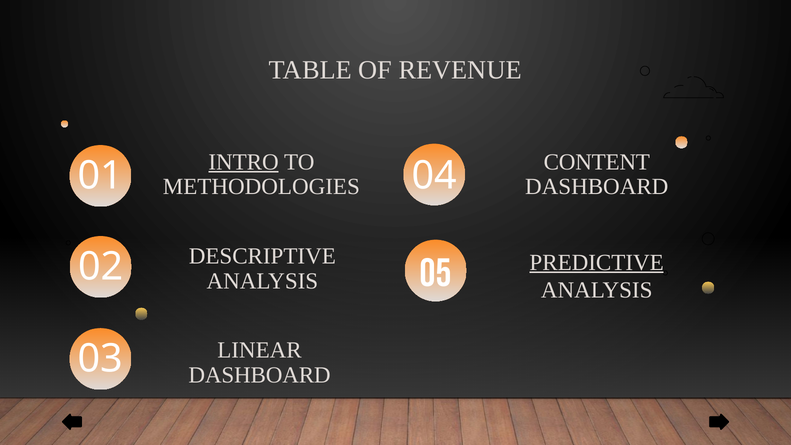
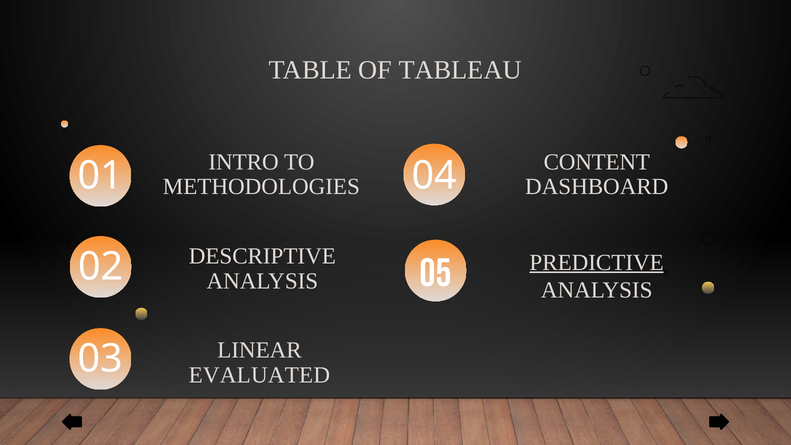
REVENUE: REVENUE -> TABLEAU (460, 70)
INTRO underline: present -> none (244, 162)
DASHBOARD: DASHBOARD -> EVALUATED (259, 375)
